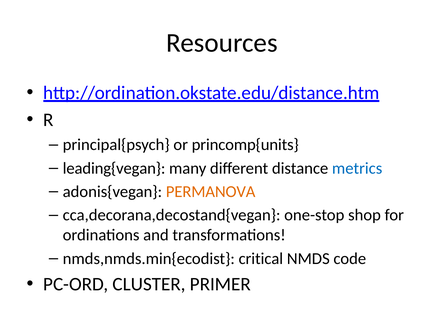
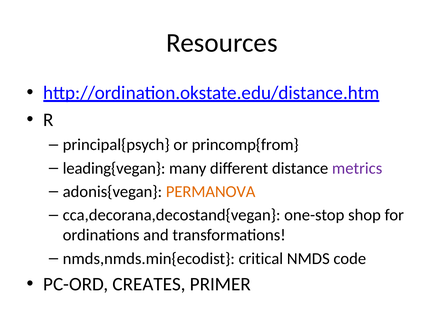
princomp{units: princomp{units -> princomp{from (245, 145)
metrics colour: blue -> purple (357, 168)
CLUSTER: CLUSTER -> CREATES (149, 284)
